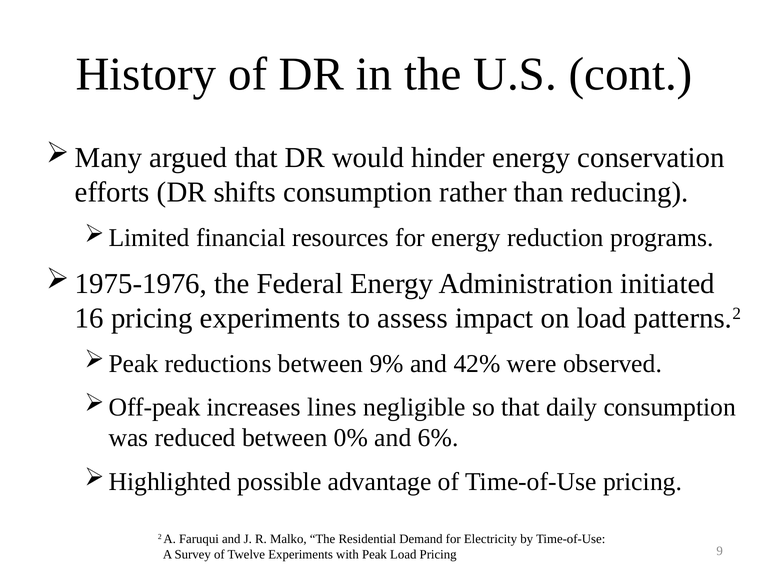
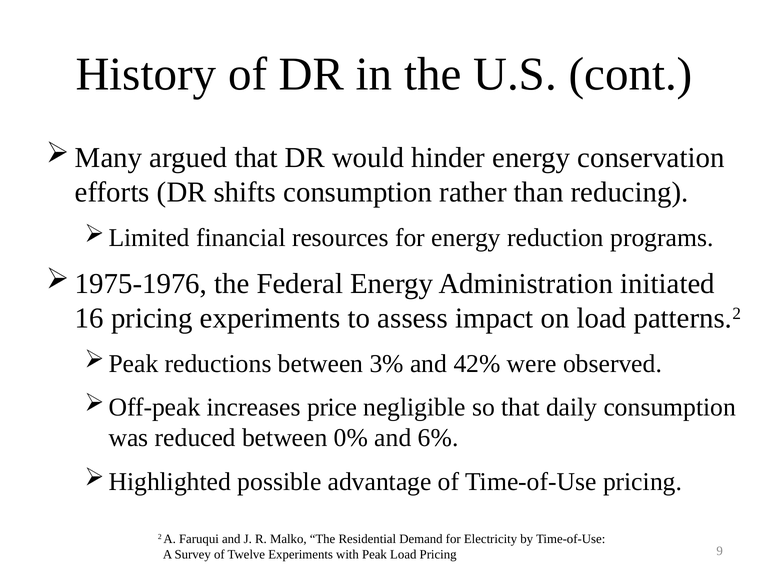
9%: 9% -> 3% (387, 363)
lines: lines -> price (332, 407)
